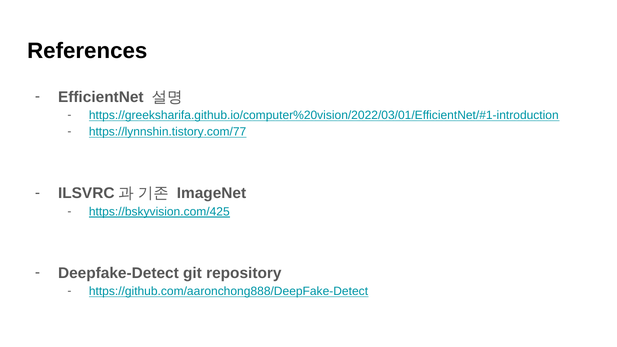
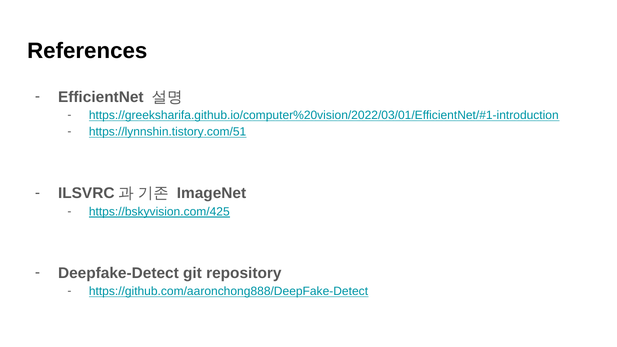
https://lynnshin.tistory.com/77: https://lynnshin.tistory.com/77 -> https://lynnshin.tistory.com/51 (168, 132)
